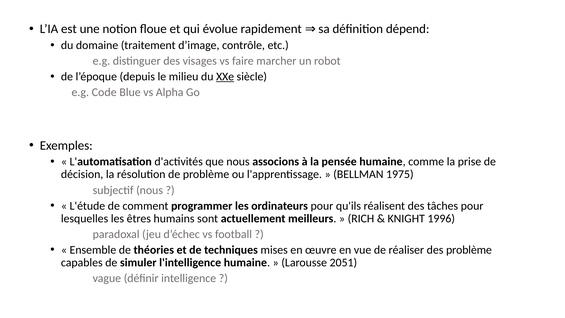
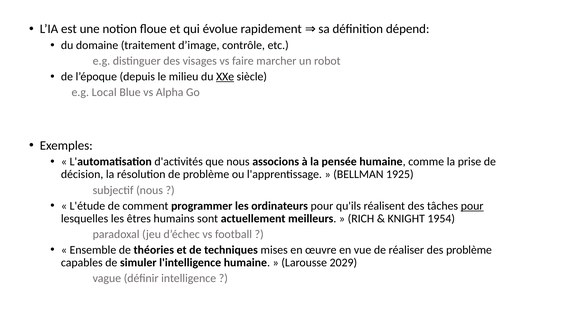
Code: Code -> Local (104, 92)
1975: 1975 -> 1925 (400, 174)
pour underline: none -> present (472, 206)
1996: 1996 -> 1954 (441, 218)
2051: 2051 -> 2029 (343, 262)
